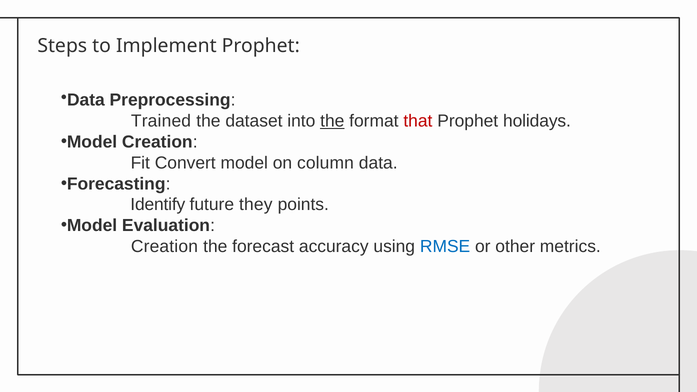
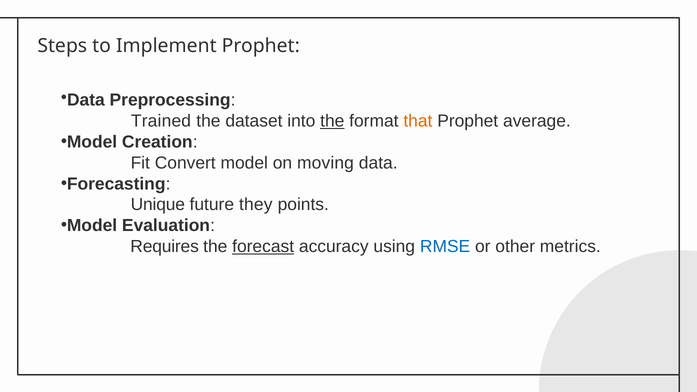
that colour: red -> orange (418, 121)
holidays: holidays -> average (537, 121)
column: column -> moving (325, 163)
Identify: Identify -> Unique (158, 205)
Creation: Creation -> Requires (165, 247)
forecast underline: none -> present (263, 247)
